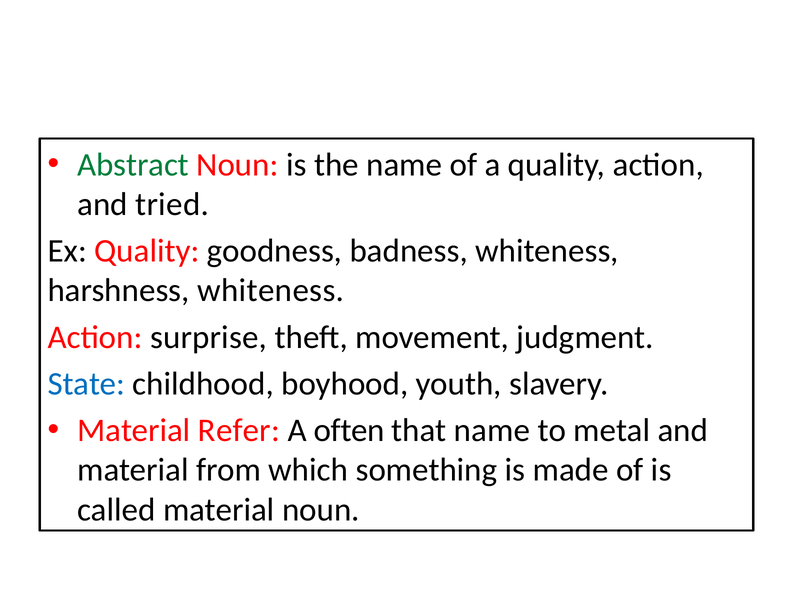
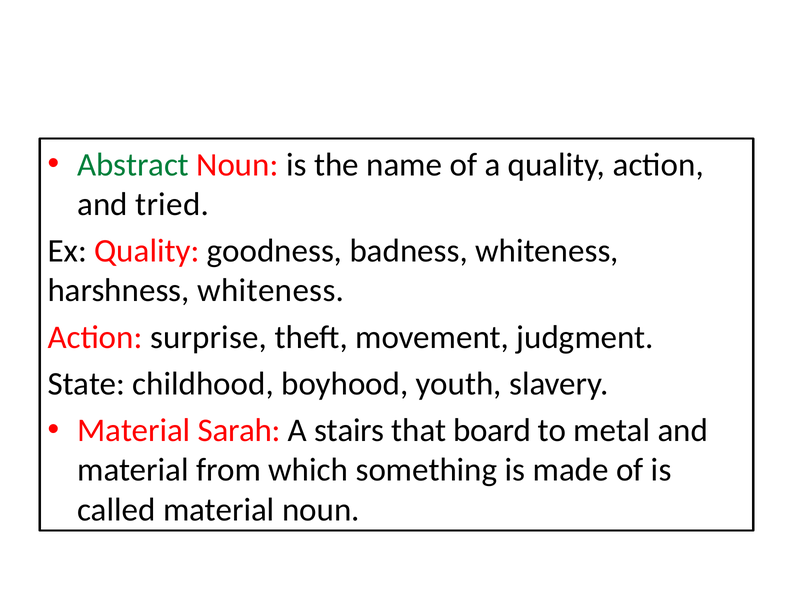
State colour: blue -> black (86, 384)
Refer: Refer -> Sarah (239, 431)
often: often -> stairs (349, 431)
that name: name -> board (492, 431)
